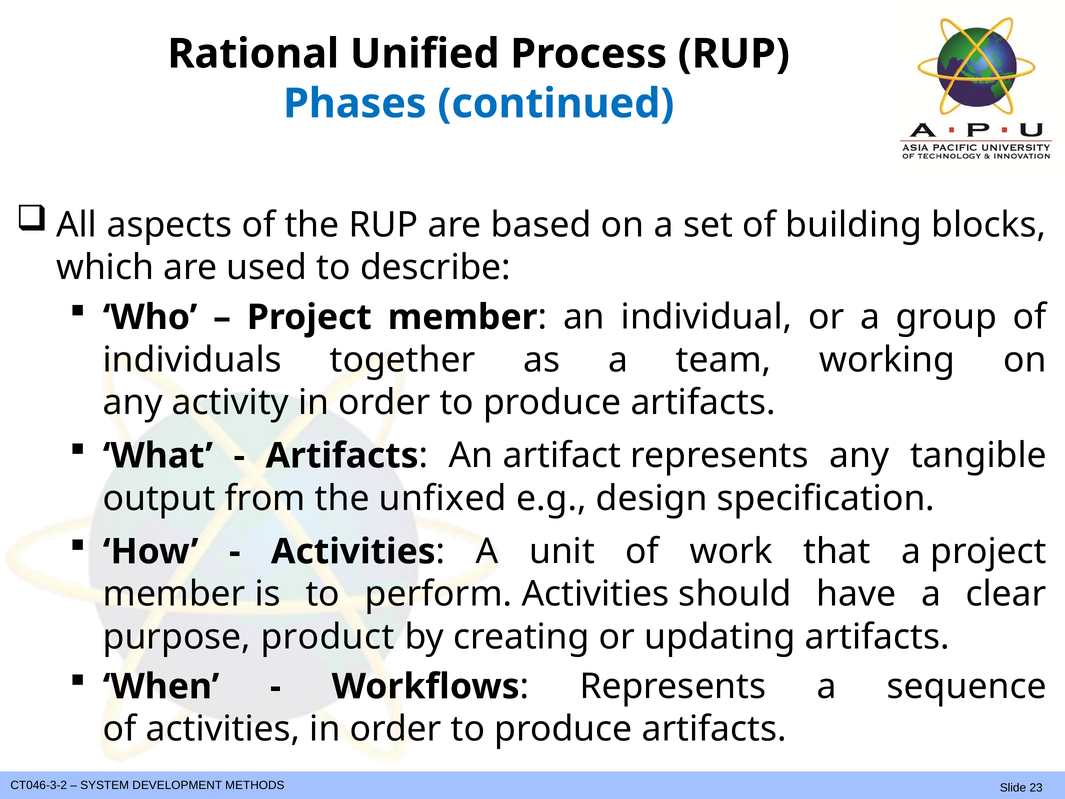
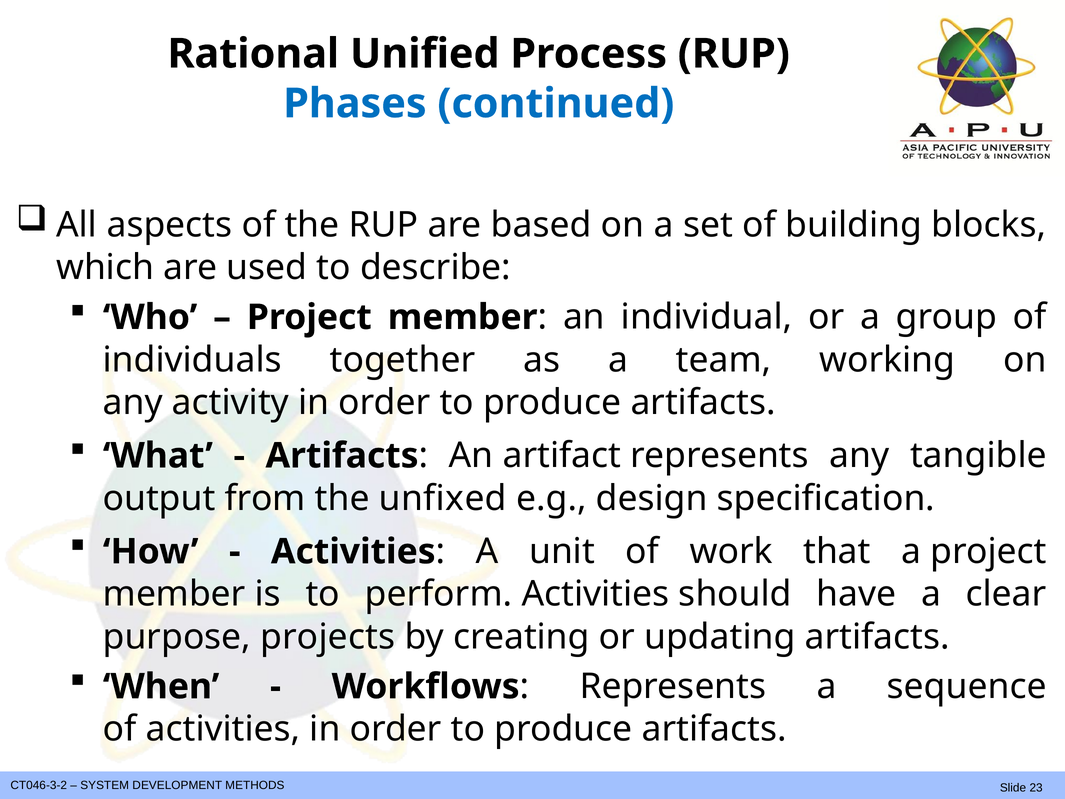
product: product -> projects (328, 637)
